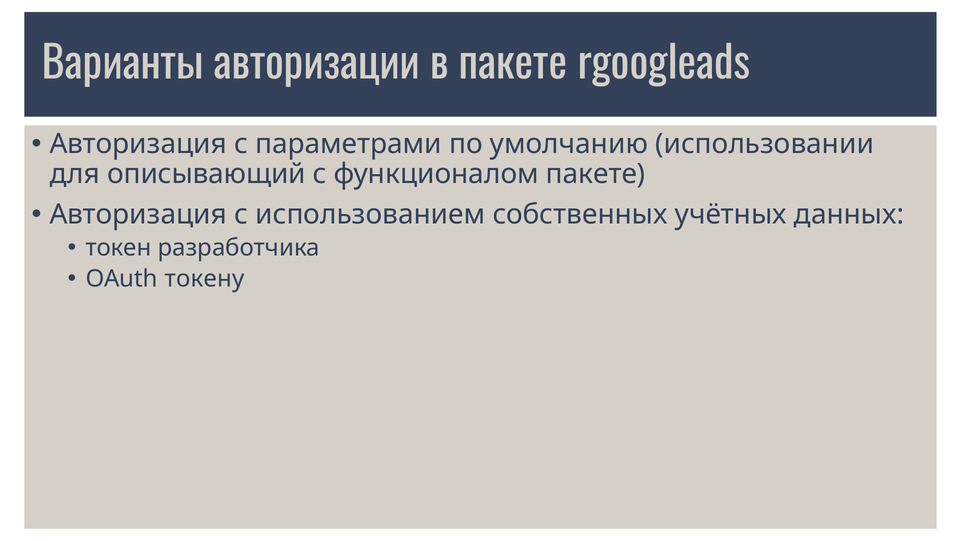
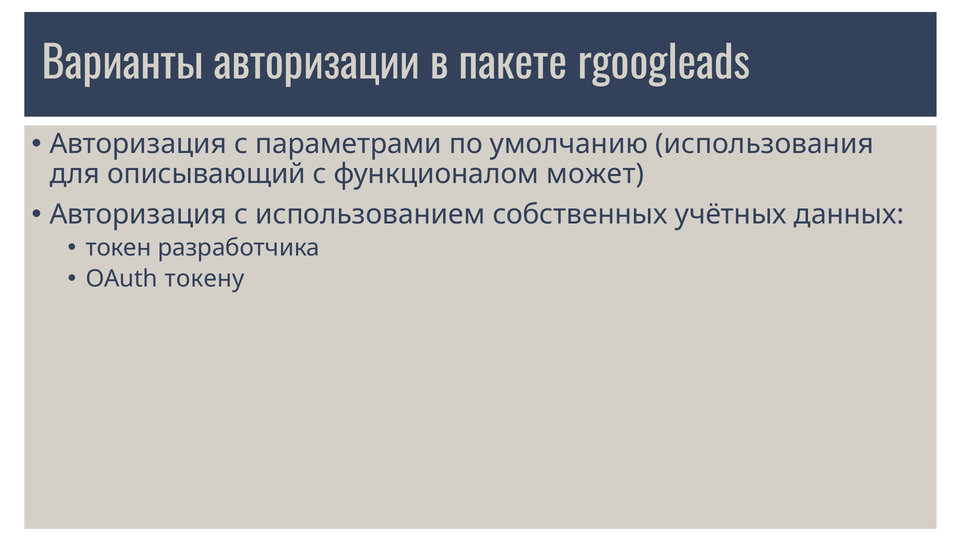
использовании: использовании -> использования (765, 144)
функционалом пакете: пакете -> может (595, 174)
